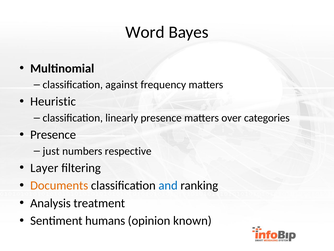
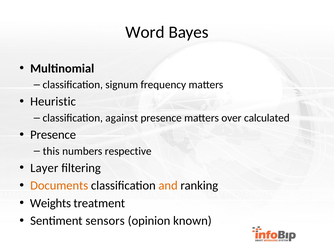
against: against -> signum (122, 85)
linearly: linearly -> against (122, 118)
categories: categories -> calculated (267, 118)
just: just -> this (51, 151)
and colour: blue -> orange (168, 185)
Analysis: Analysis -> Weights (50, 203)
humans: humans -> sensors (105, 220)
